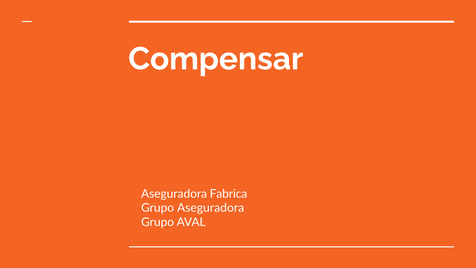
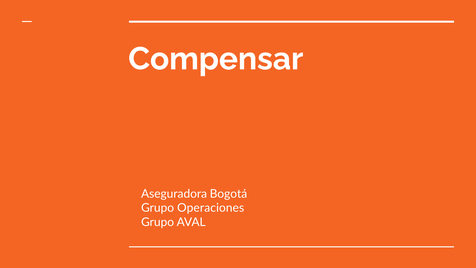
Fabrica: Fabrica -> Bogotá (228, 194)
Grupo Aseguradora: Aseguradora -> Operaciones (211, 208)
